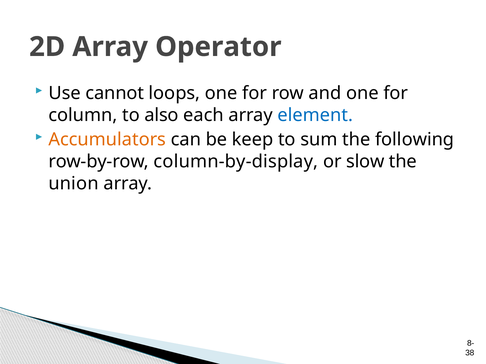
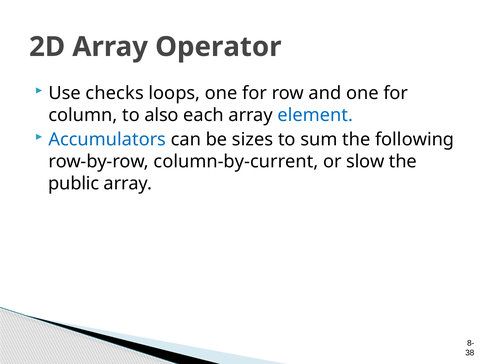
cannot: cannot -> checks (115, 93)
Accumulators colour: orange -> blue (107, 140)
keep: keep -> sizes (253, 140)
column-by-display: column-by-display -> column-by-current (236, 162)
union: union -> public (74, 184)
